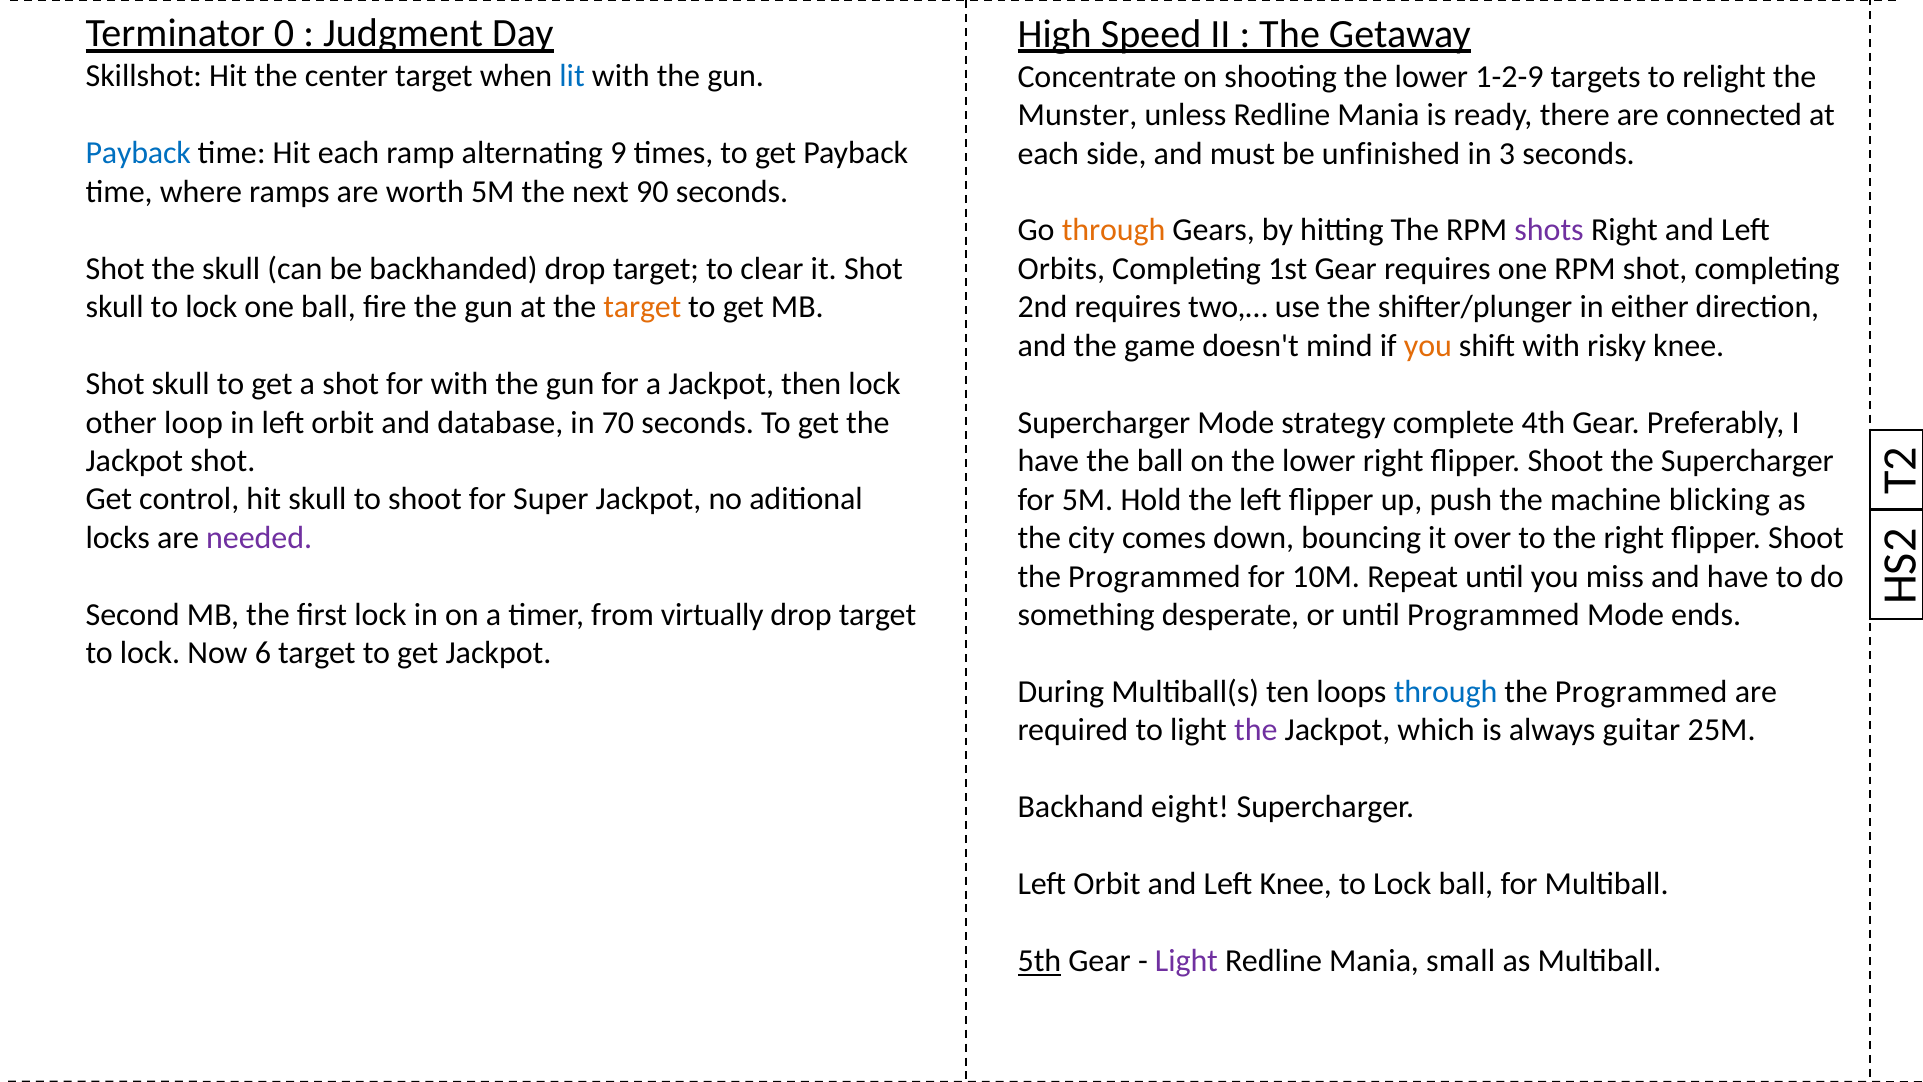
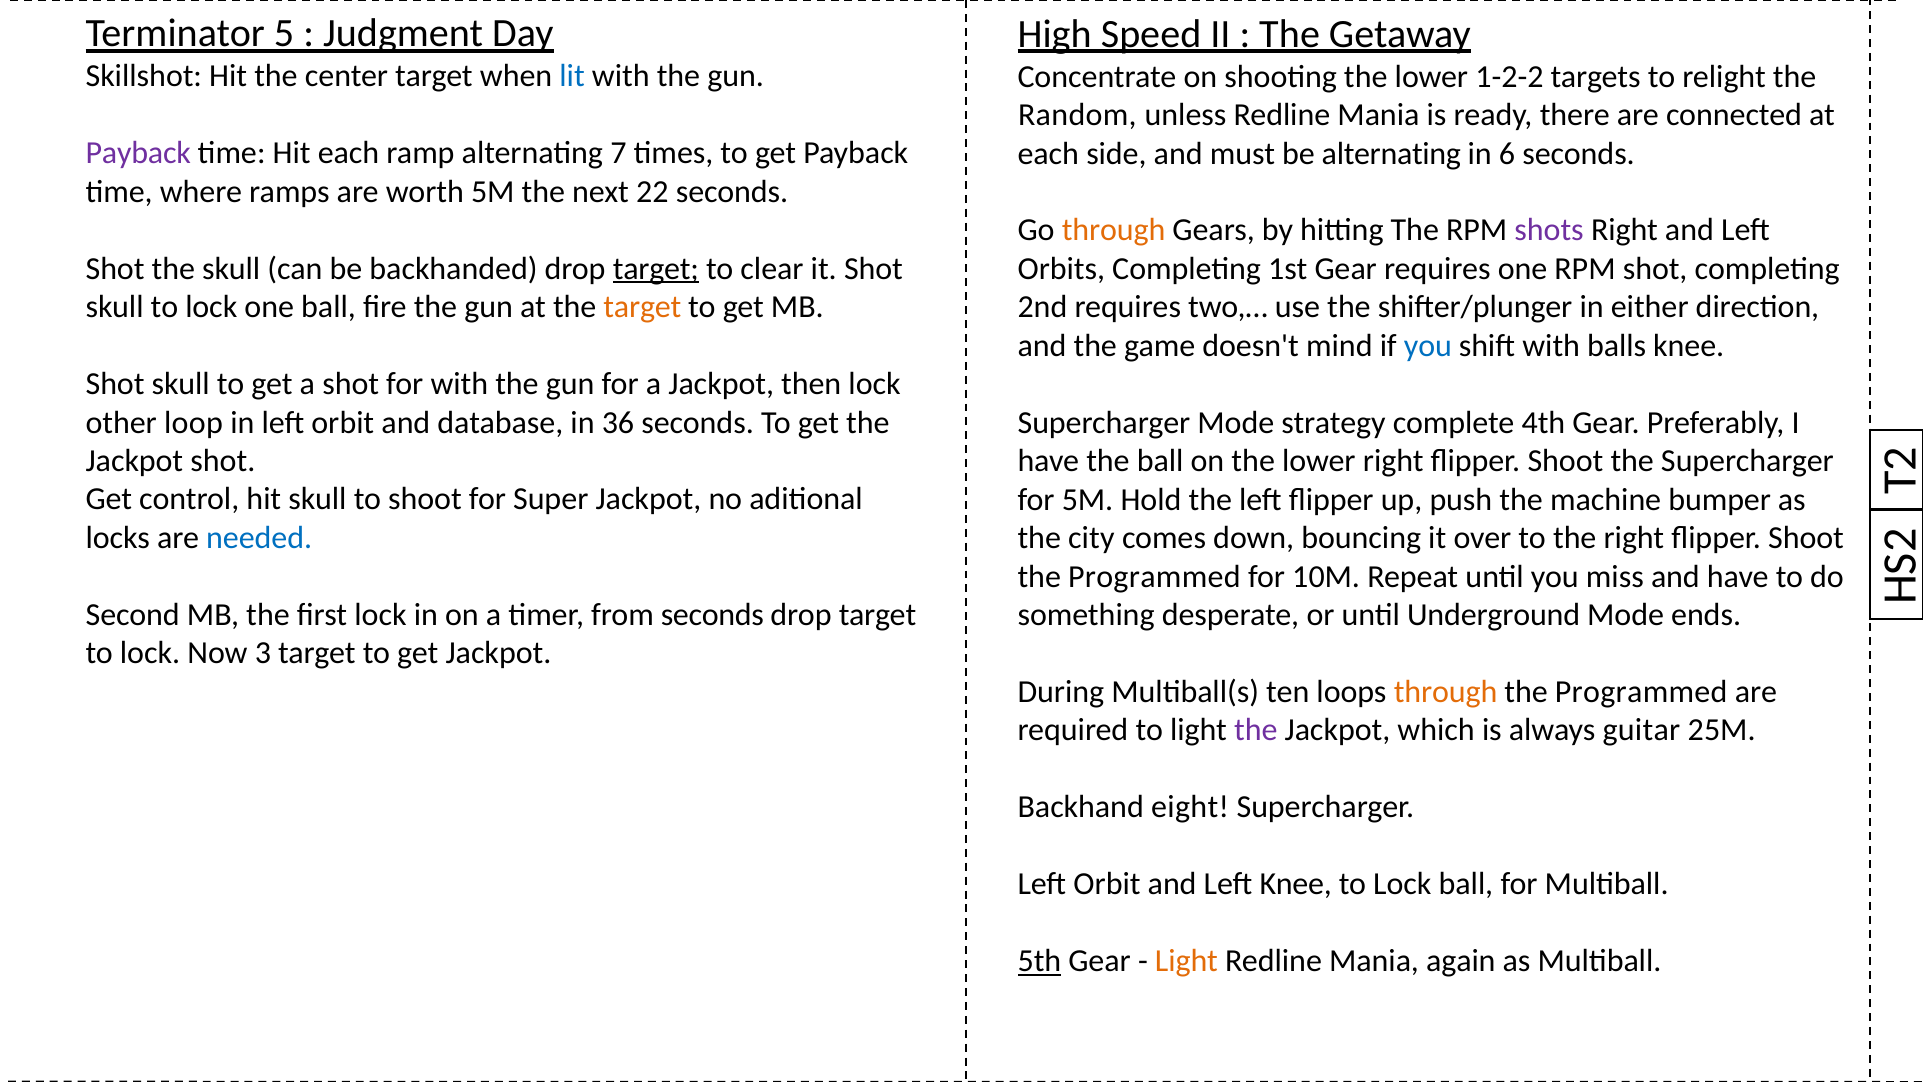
0: 0 -> 5 (284, 34)
1-2-9: 1-2-9 -> 1-2-2 (1510, 77)
Munster: Munster -> Random (1077, 115)
Payback colour: blue -> purple (138, 153)
9: 9 -> 7 (618, 153)
be unfinished: unfinished -> alternating (1391, 153)
3: 3 -> 6 (1507, 153)
90: 90 -> 22 (652, 192)
target underline: none -> present (656, 269)
you colour: orange -> blue (1428, 346)
risky: risky -> balls (1617, 346)
70: 70 -> 36 (618, 422)
blicking: blicking -> bumper (1720, 499)
needed colour: purple -> blue (259, 538)
from virtually: virtually -> seconds (712, 615)
until Programmed: Programmed -> Underground (1494, 615)
6: 6 -> 3 (263, 653)
through colour: blue -> orange (1446, 692)
Light colour: purple -> orange (1186, 961)
small: small -> again (1461, 961)
